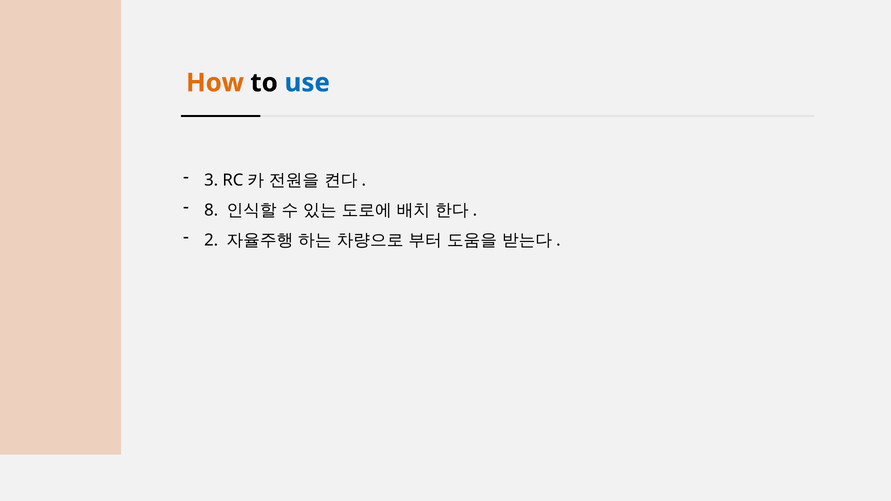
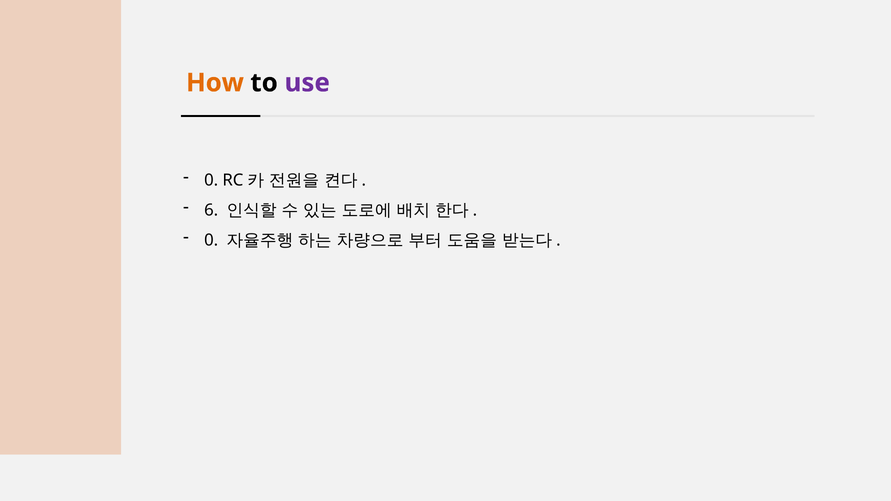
use colour: blue -> purple (307, 83)
3: 3 -> 0 (211, 180)
8: 8 -> 6 (211, 210)
2: 2 -> 0 (211, 240)
